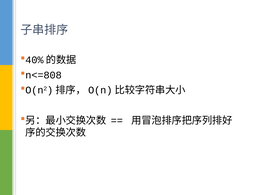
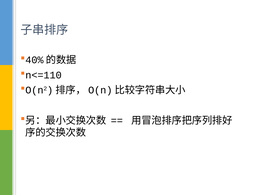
n<=808: n<=808 -> n<=110 (44, 75)
